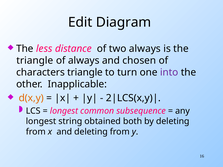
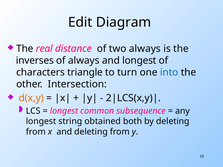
less: less -> real (44, 49)
triangle: triangle -> inverses (35, 61)
and chosen: chosen -> longest (139, 61)
into colour: purple -> blue (169, 72)
Inapplicable: Inapplicable -> Intersection (77, 84)
